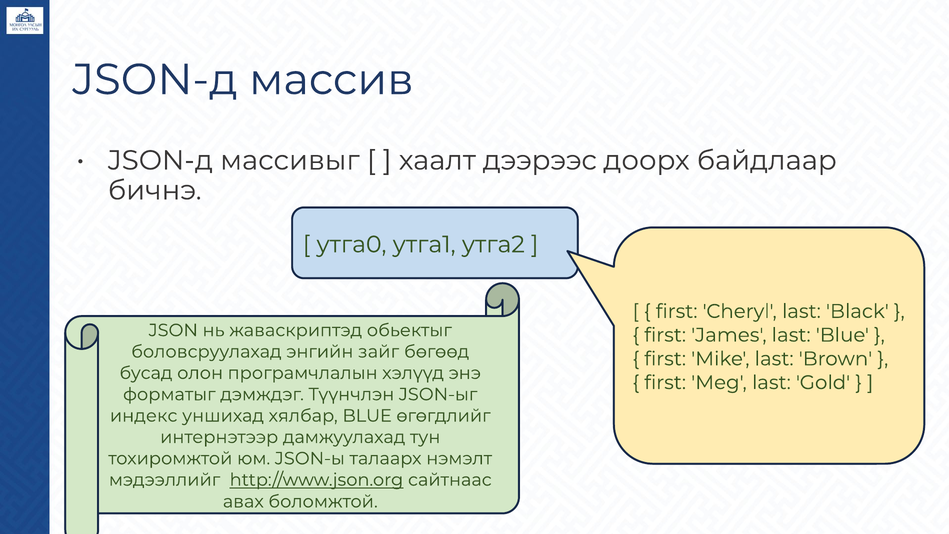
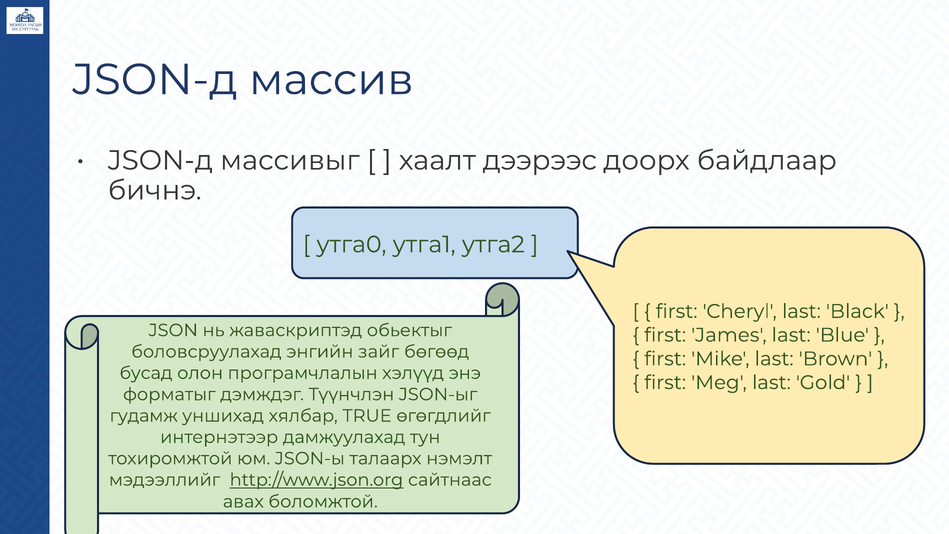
индекс: индекс -> гудамж (144, 416)
хялбар BLUE: BLUE -> TRUE (367, 416)
